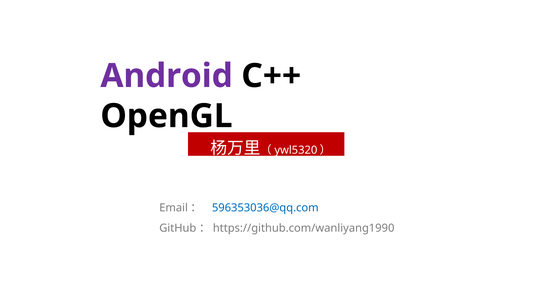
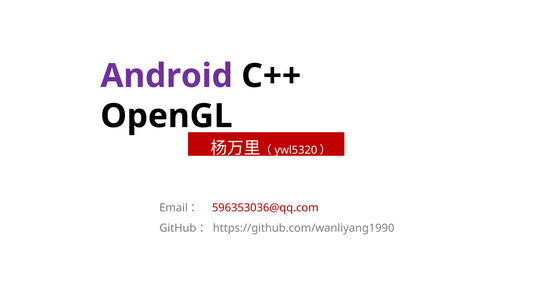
596353036@qq.com colour: blue -> red (265, 208)
